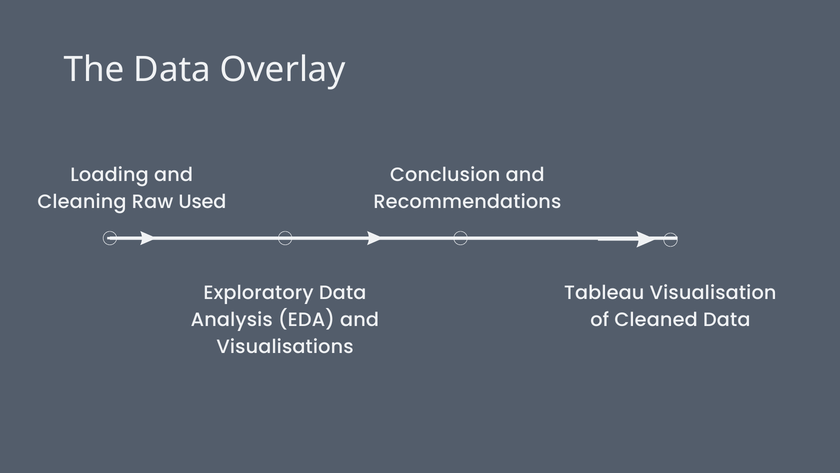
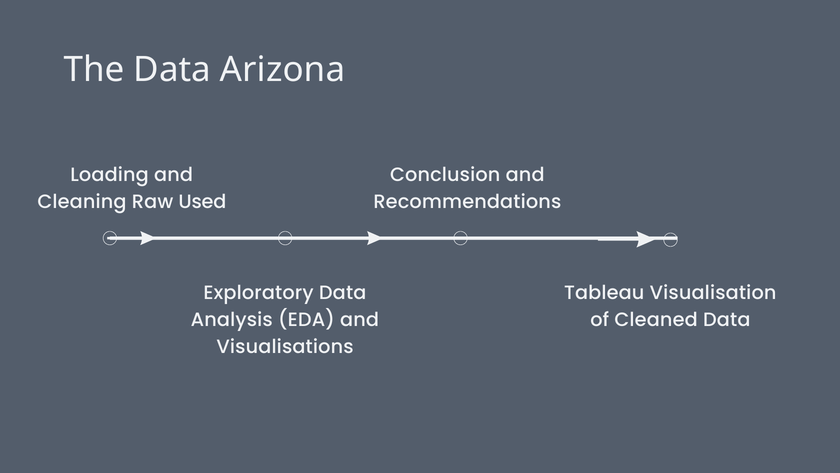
Overlay: Overlay -> Arizona (283, 70)
